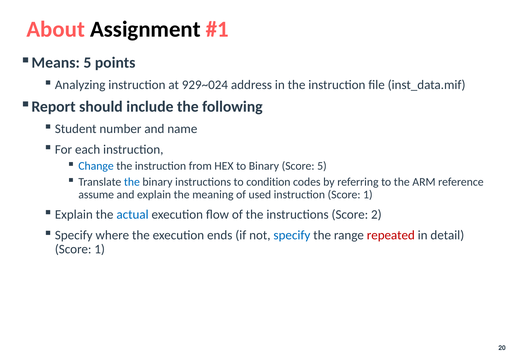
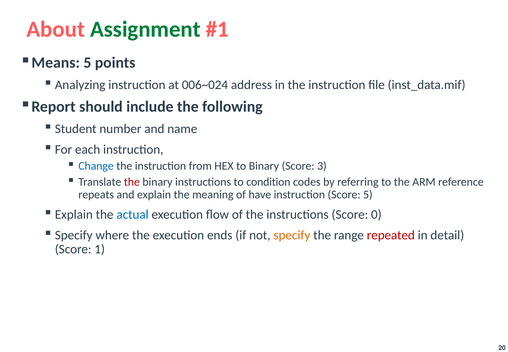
Assignment colour: black -> green (145, 29)
929~024: 929~024 -> 006~024 (205, 85)
Score 5: 5 -> 3 (322, 166)
the colour: blue -> red (132, 182)
assume: assume -> repeats (96, 194)
used: used -> have (260, 194)
instruction Score 1: 1 -> 5 (368, 194)
2: 2 -> 0 (376, 214)
specify colour: blue -> orange (292, 235)
